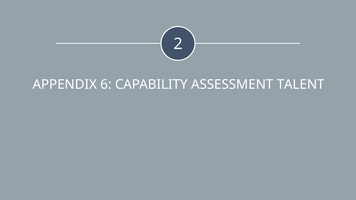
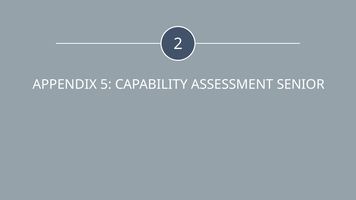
6: 6 -> 5 (106, 85)
TALENT: TALENT -> SENIOR (301, 85)
